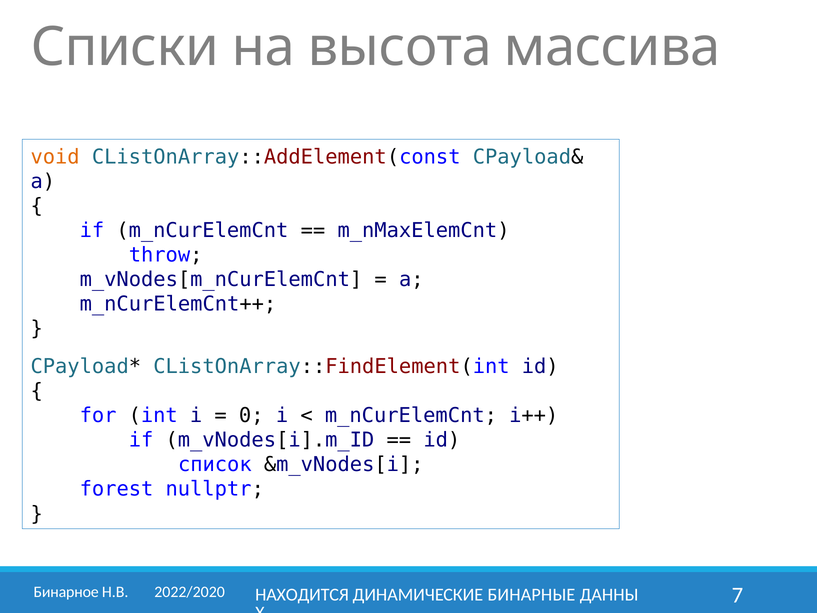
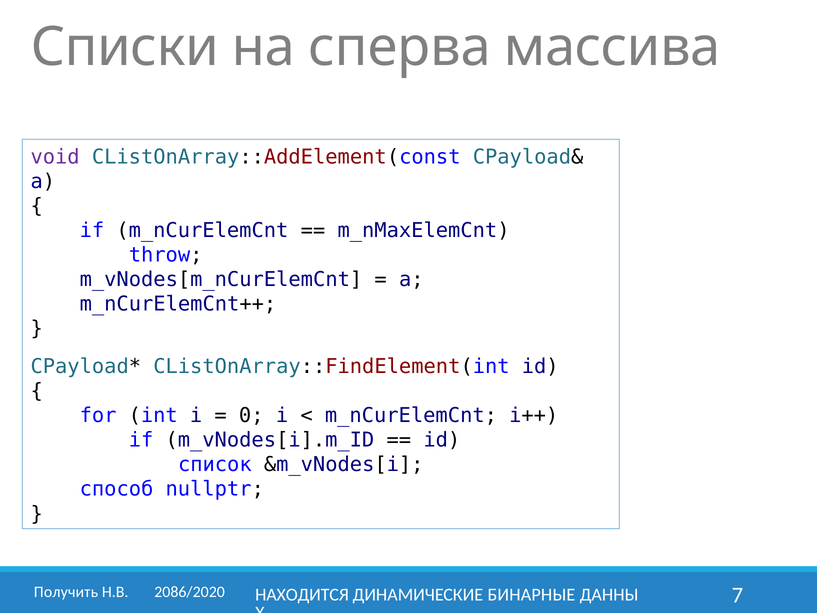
высота: высота -> сперва (400, 47)
void colour: orange -> purple (55, 157)
forest: forest -> способ (117, 489)
Бинарное: Бинарное -> Получить (66, 592)
2022/2020: 2022/2020 -> 2086/2020 (190, 592)
